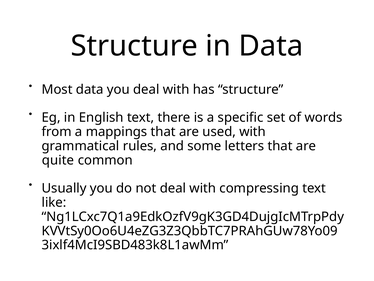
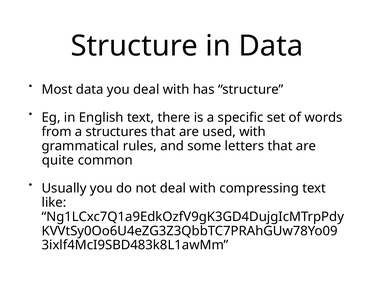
mappings: mappings -> structures (117, 131)
